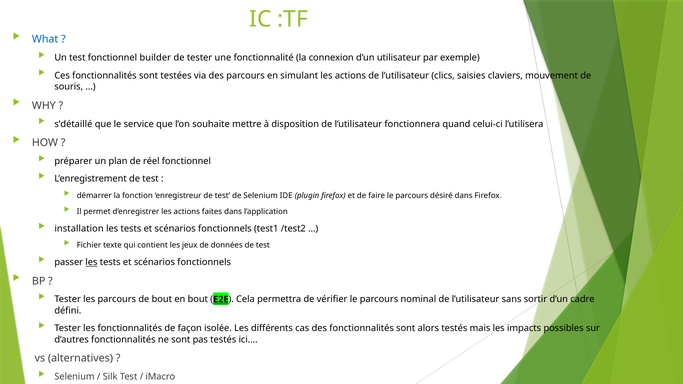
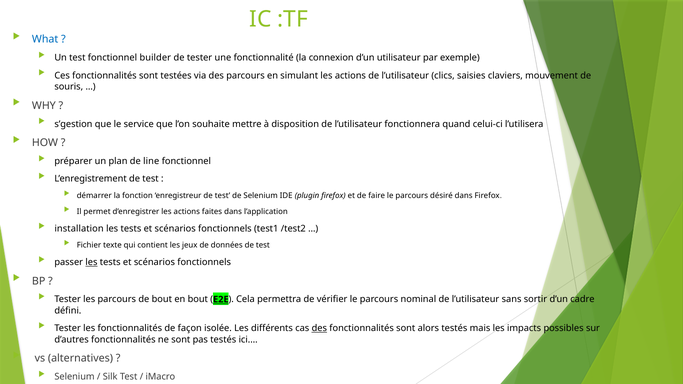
s’détaillé: s’détaillé -> s’gestion (73, 124)
réel: réel -> line (151, 161)
des underline: none -> present (319, 329)
